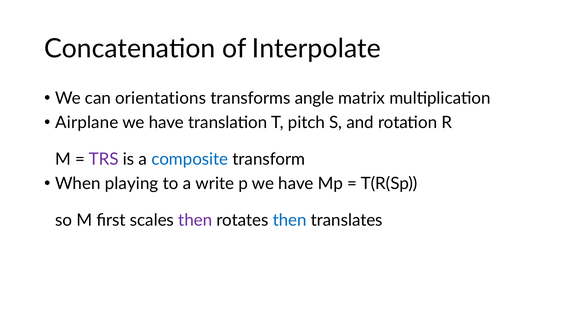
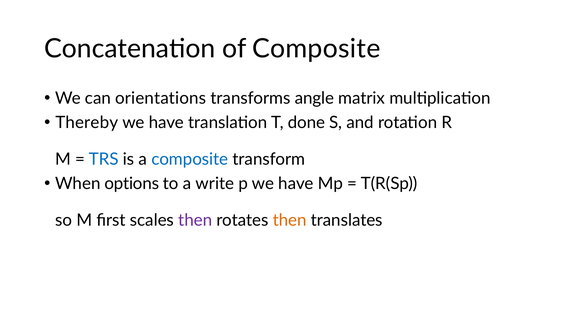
of Interpolate: Interpolate -> Composite (316, 49)
Airplane: Airplane -> Thereby (87, 123)
pitch: pitch -> done (306, 123)
TRS colour: purple -> blue (104, 159)
playing: playing -> options (132, 184)
then colour: blue -> orange (290, 220)
